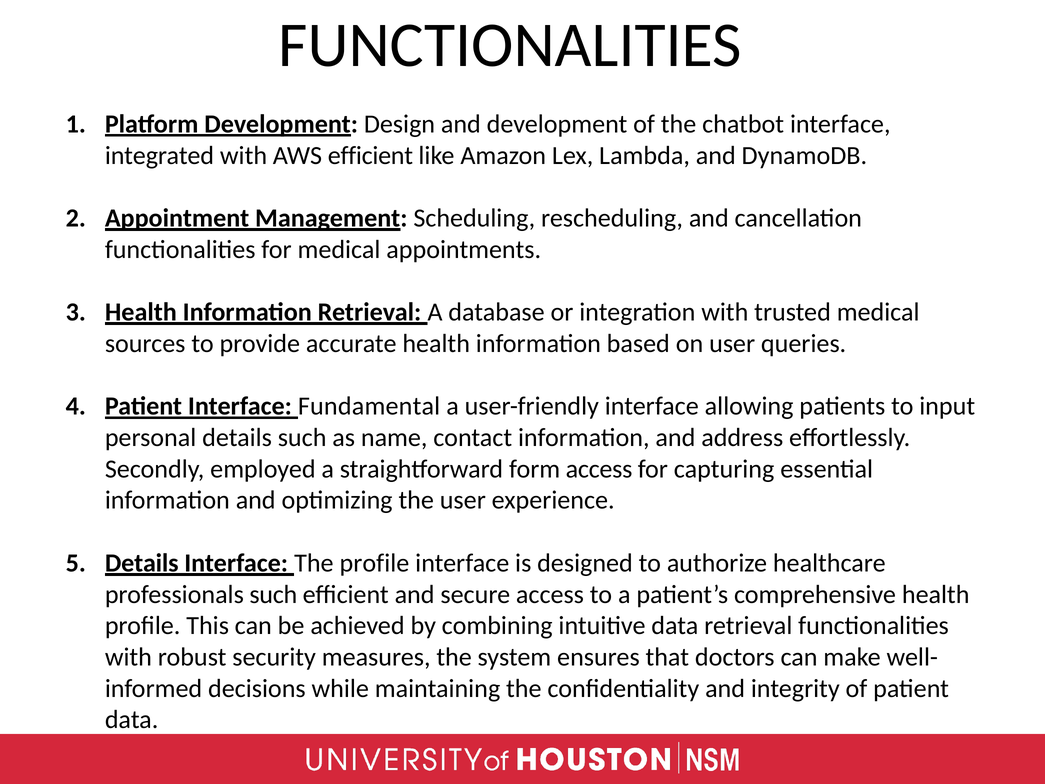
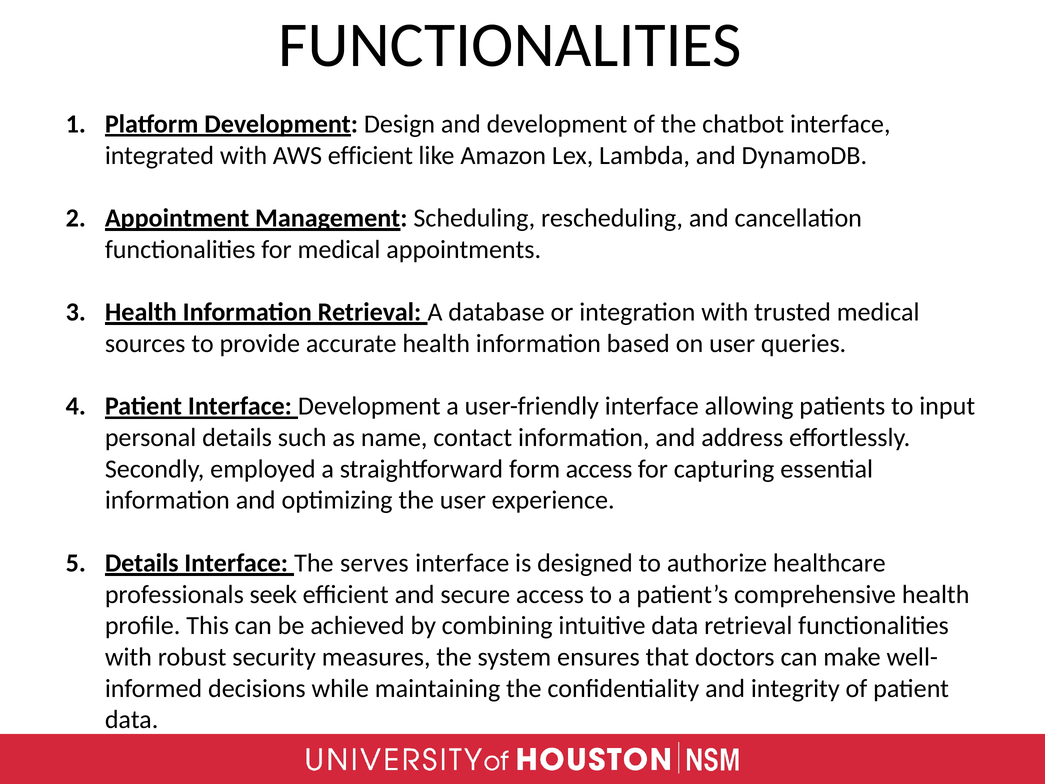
Interface Fundamental: Fundamental -> Development (369, 406)
The profile: profile -> serves (374, 563)
professionals such: such -> seek (273, 594)
